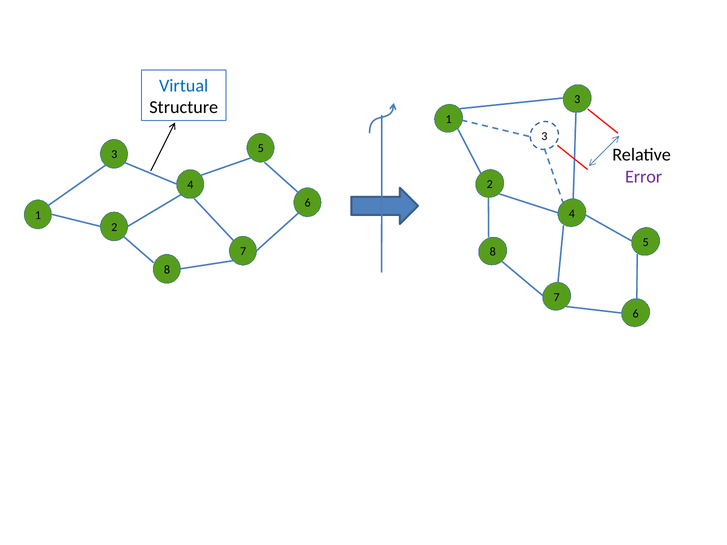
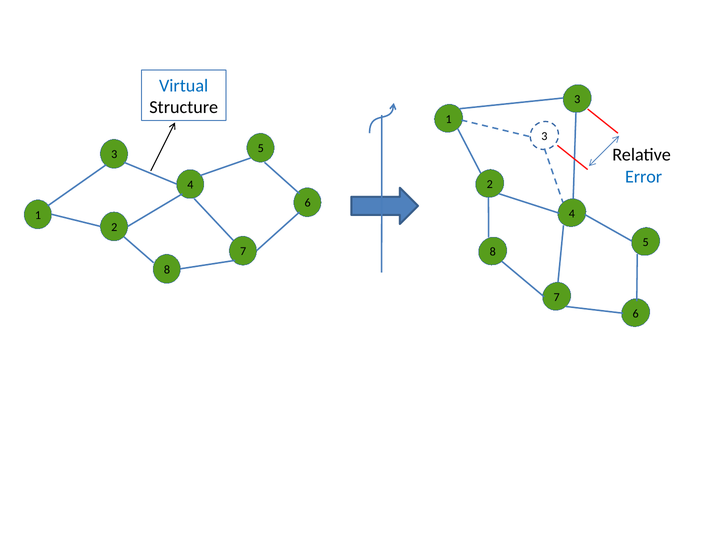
Error colour: purple -> blue (644, 177)
